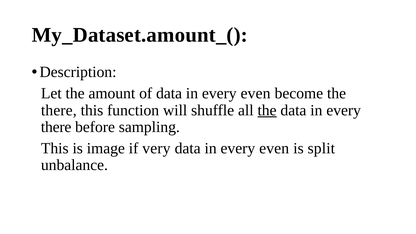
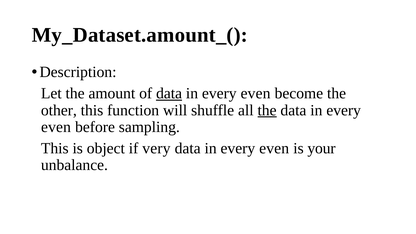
data underline: none -> present (169, 93)
there: there -> other (59, 110)
there: there -> even (56, 127)
image: image -> object (106, 148)
split: split -> your (321, 148)
